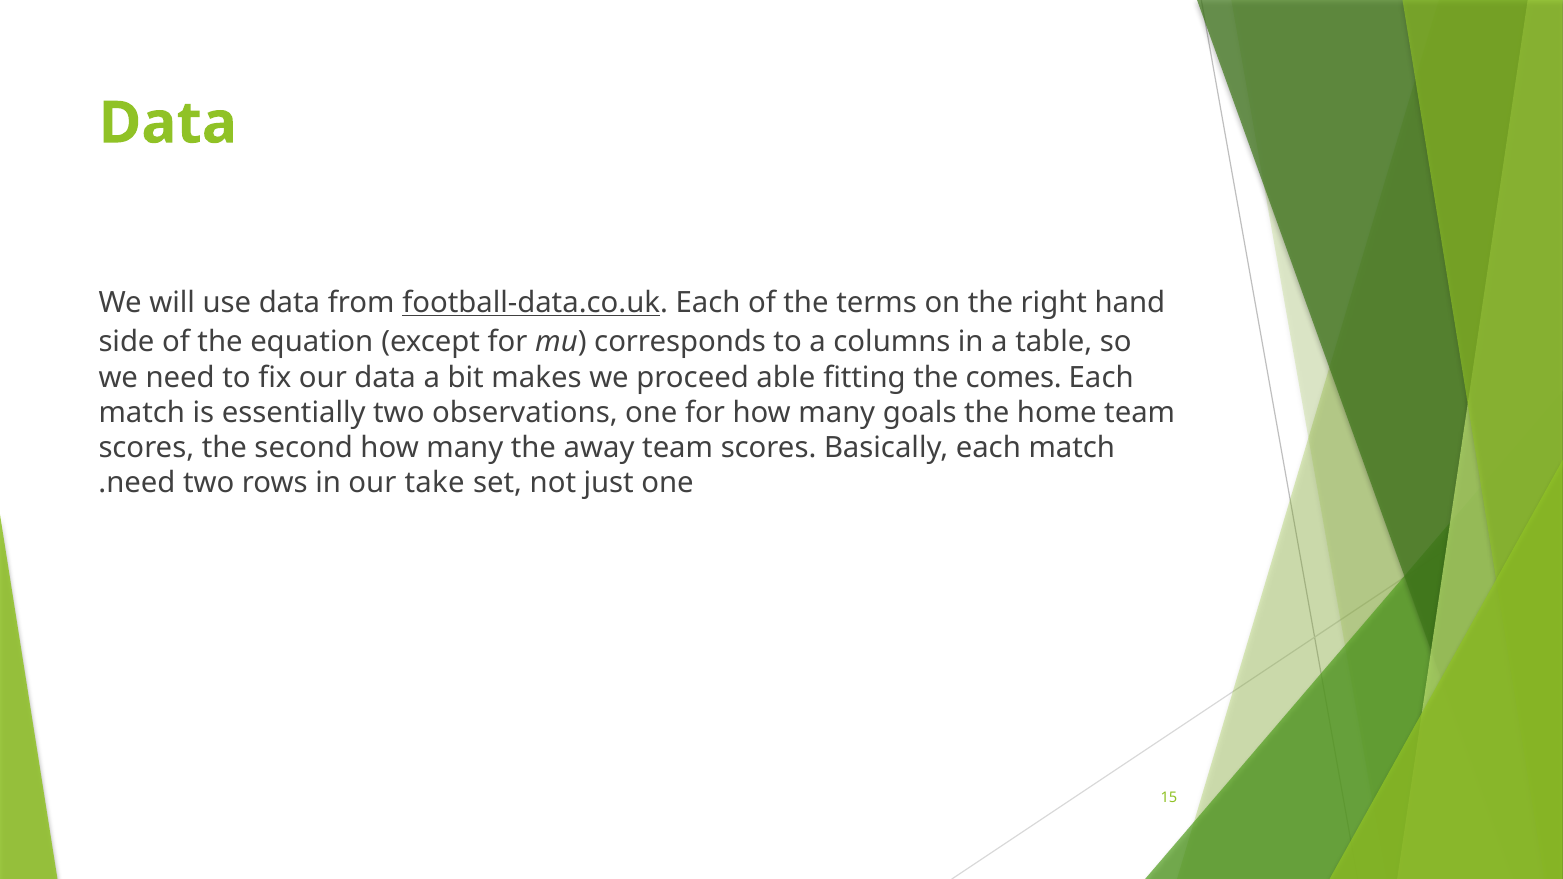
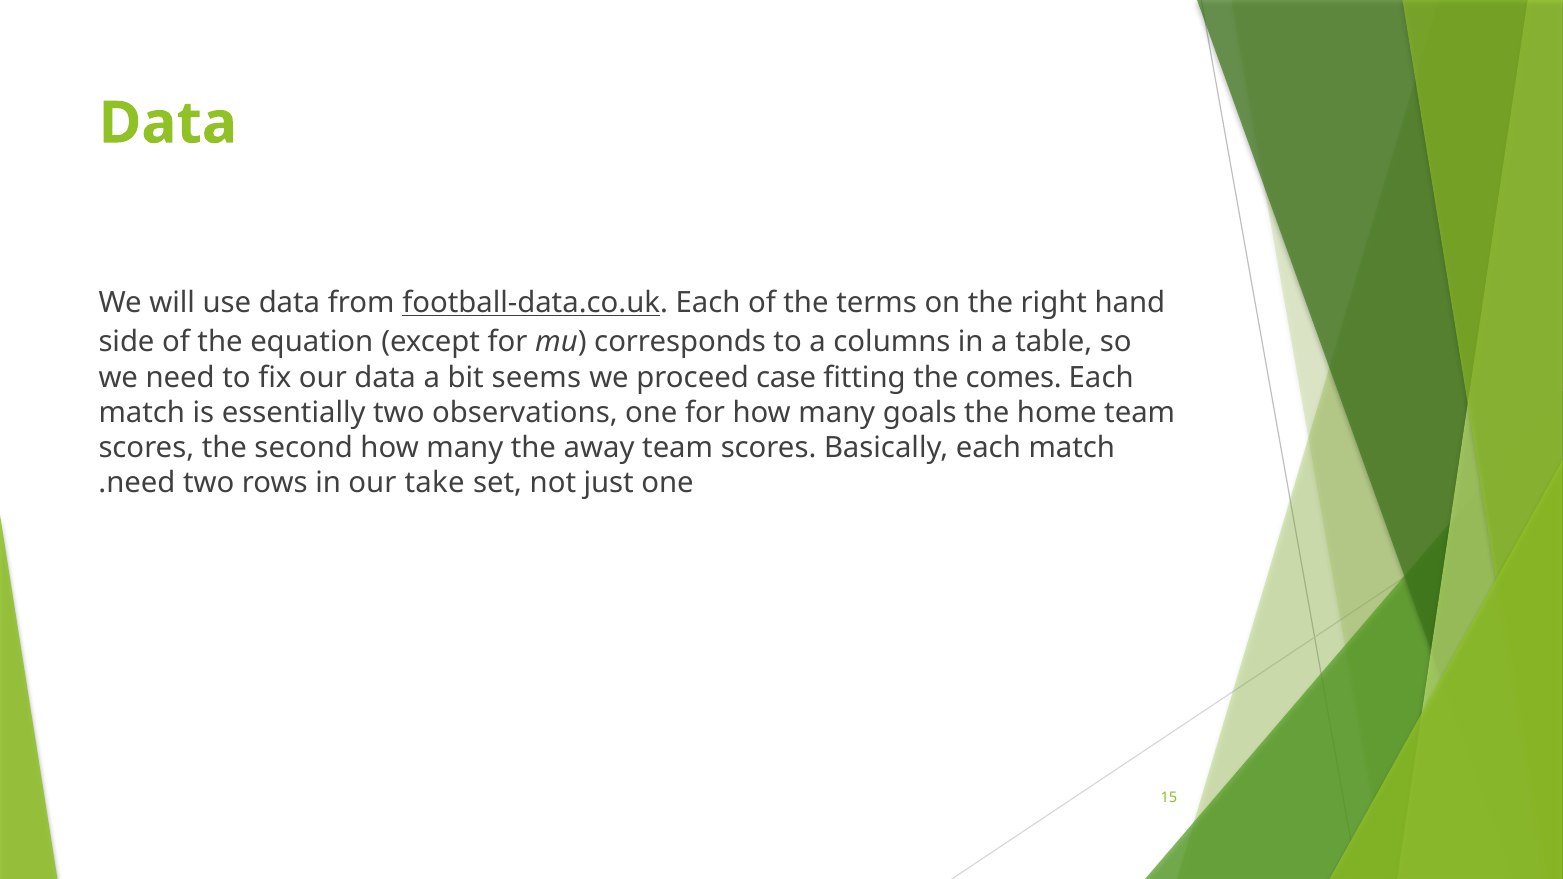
makes: makes -> seems (536, 378)
able: able -> case (786, 378)
